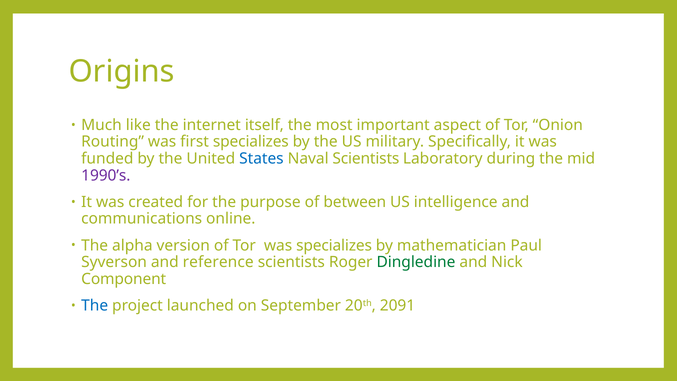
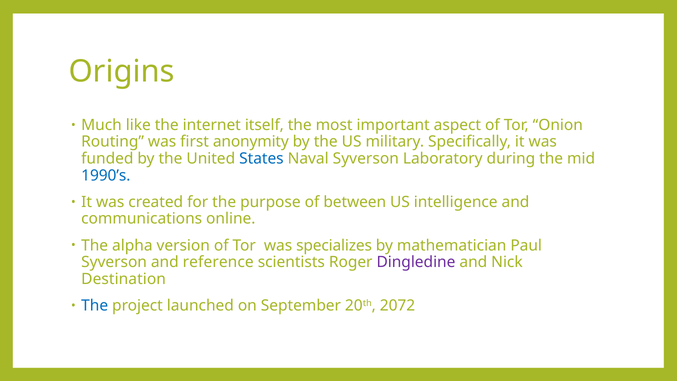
first specializes: specializes -> anonymity (251, 142)
Naval Scientists: Scientists -> Syverson (366, 159)
1990’s colour: purple -> blue (106, 175)
Dingledine colour: green -> purple (416, 262)
Component: Component -> Destination (124, 279)
2091: 2091 -> 2072 (398, 305)
